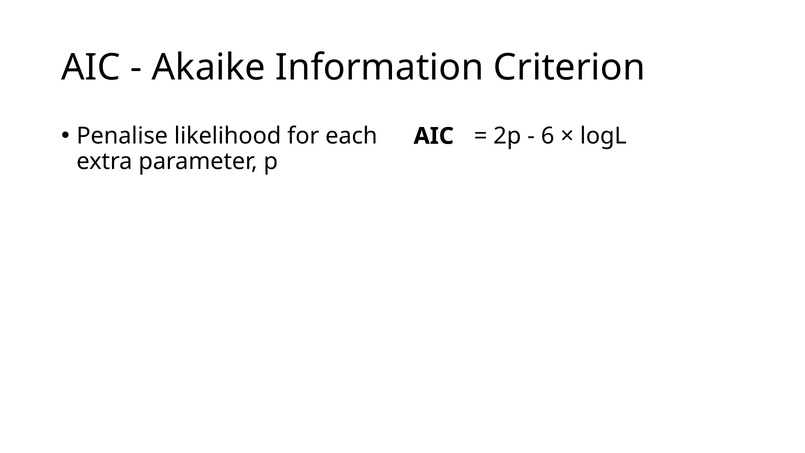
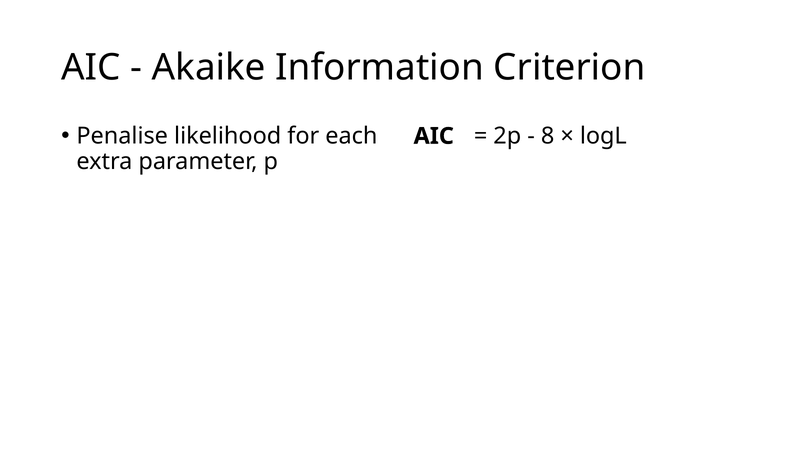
6: 6 -> 8 (548, 136)
